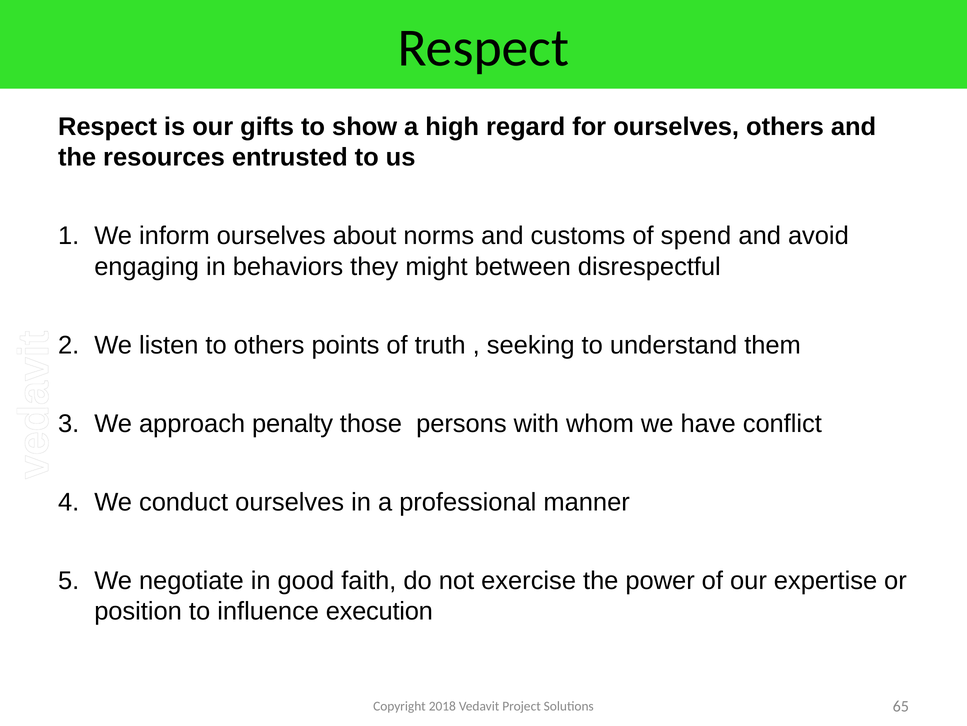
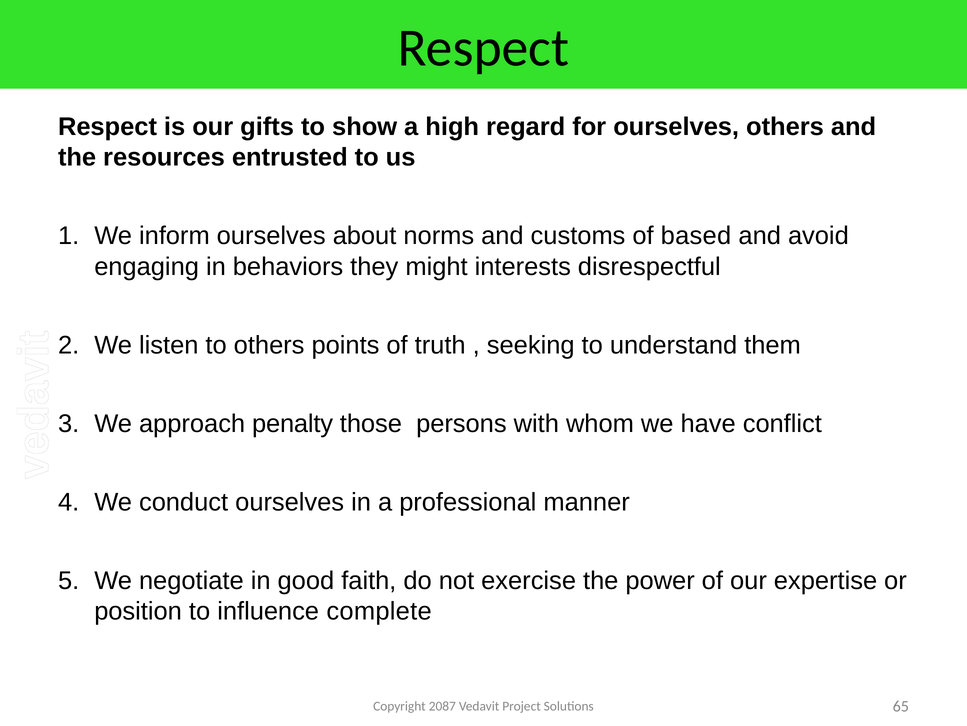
spend: spend -> based (696, 236)
between: between -> interests (523, 266)
execution: execution -> complete (379, 611)
2018: 2018 -> 2087 (442, 705)
